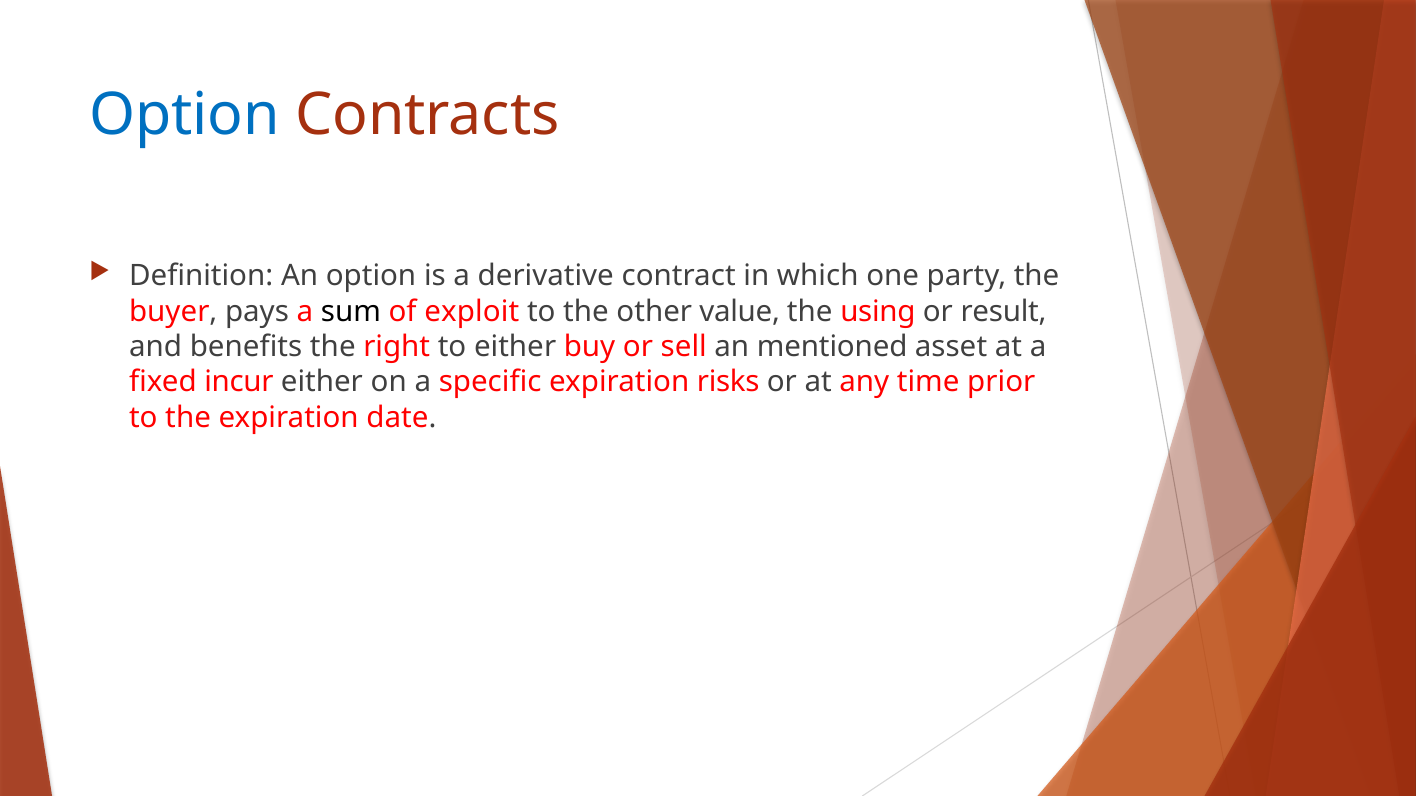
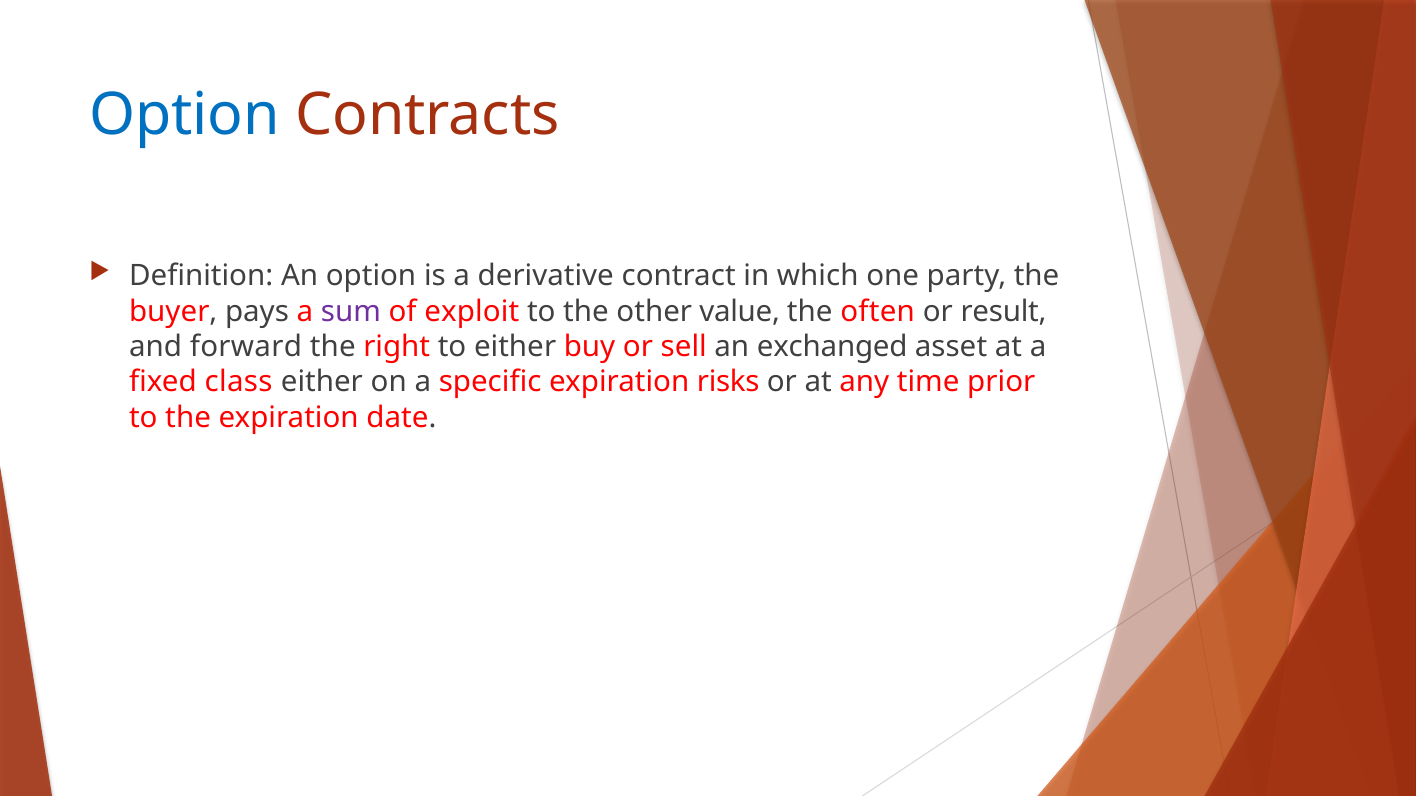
sum colour: black -> purple (351, 312)
using: using -> often (878, 312)
benefits: benefits -> forward (246, 347)
mentioned: mentioned -> exchanged (832, 347)
incur: incur -> class (239, 382)
